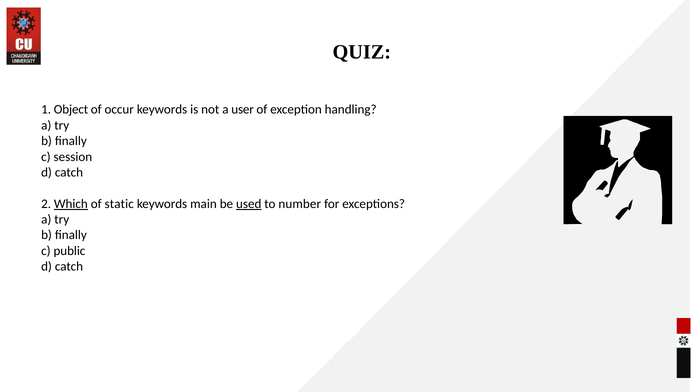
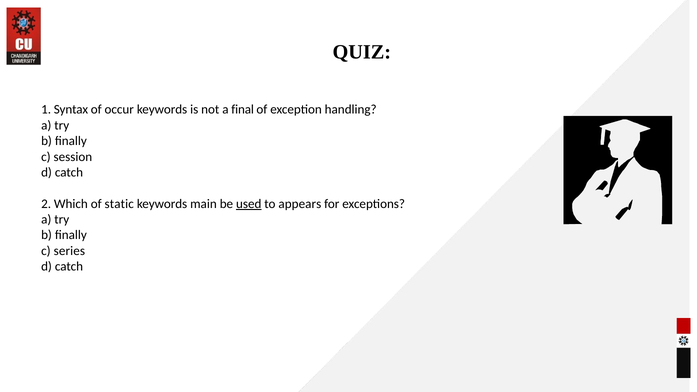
Object: Object -> Syntax (71, 110)
user: user -> final (243, 110)
Which underline: present -> none (71, 204)
number: number -> appears (300, 204)
public: public -> series (69, 251)
